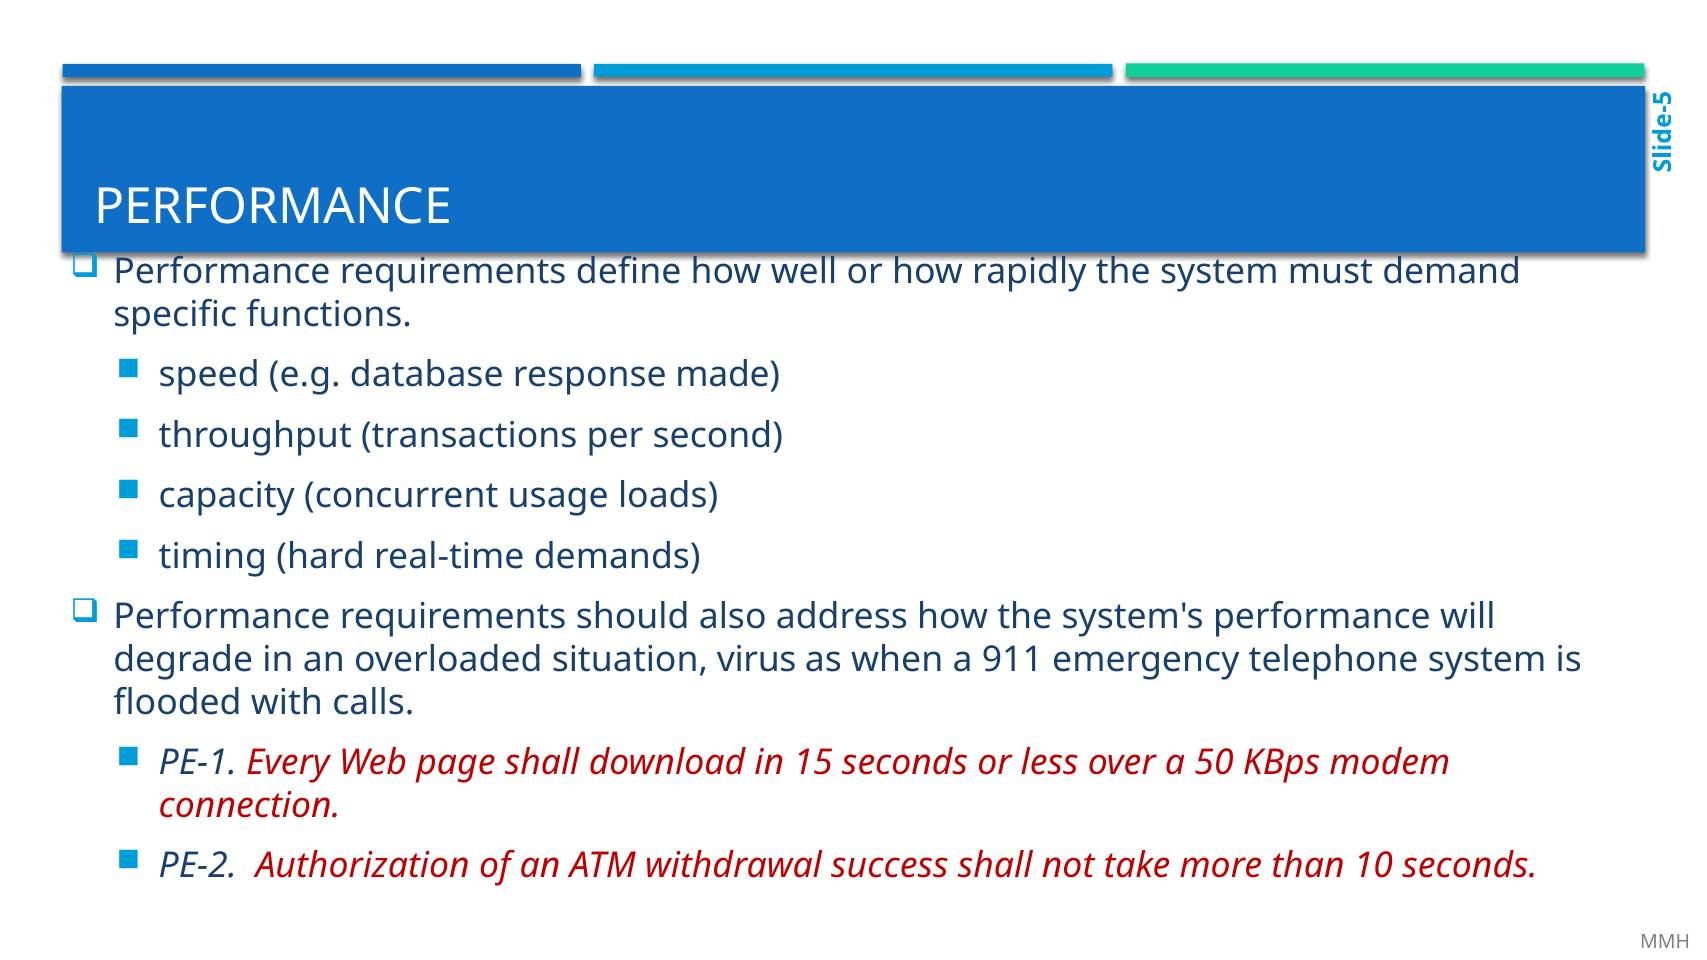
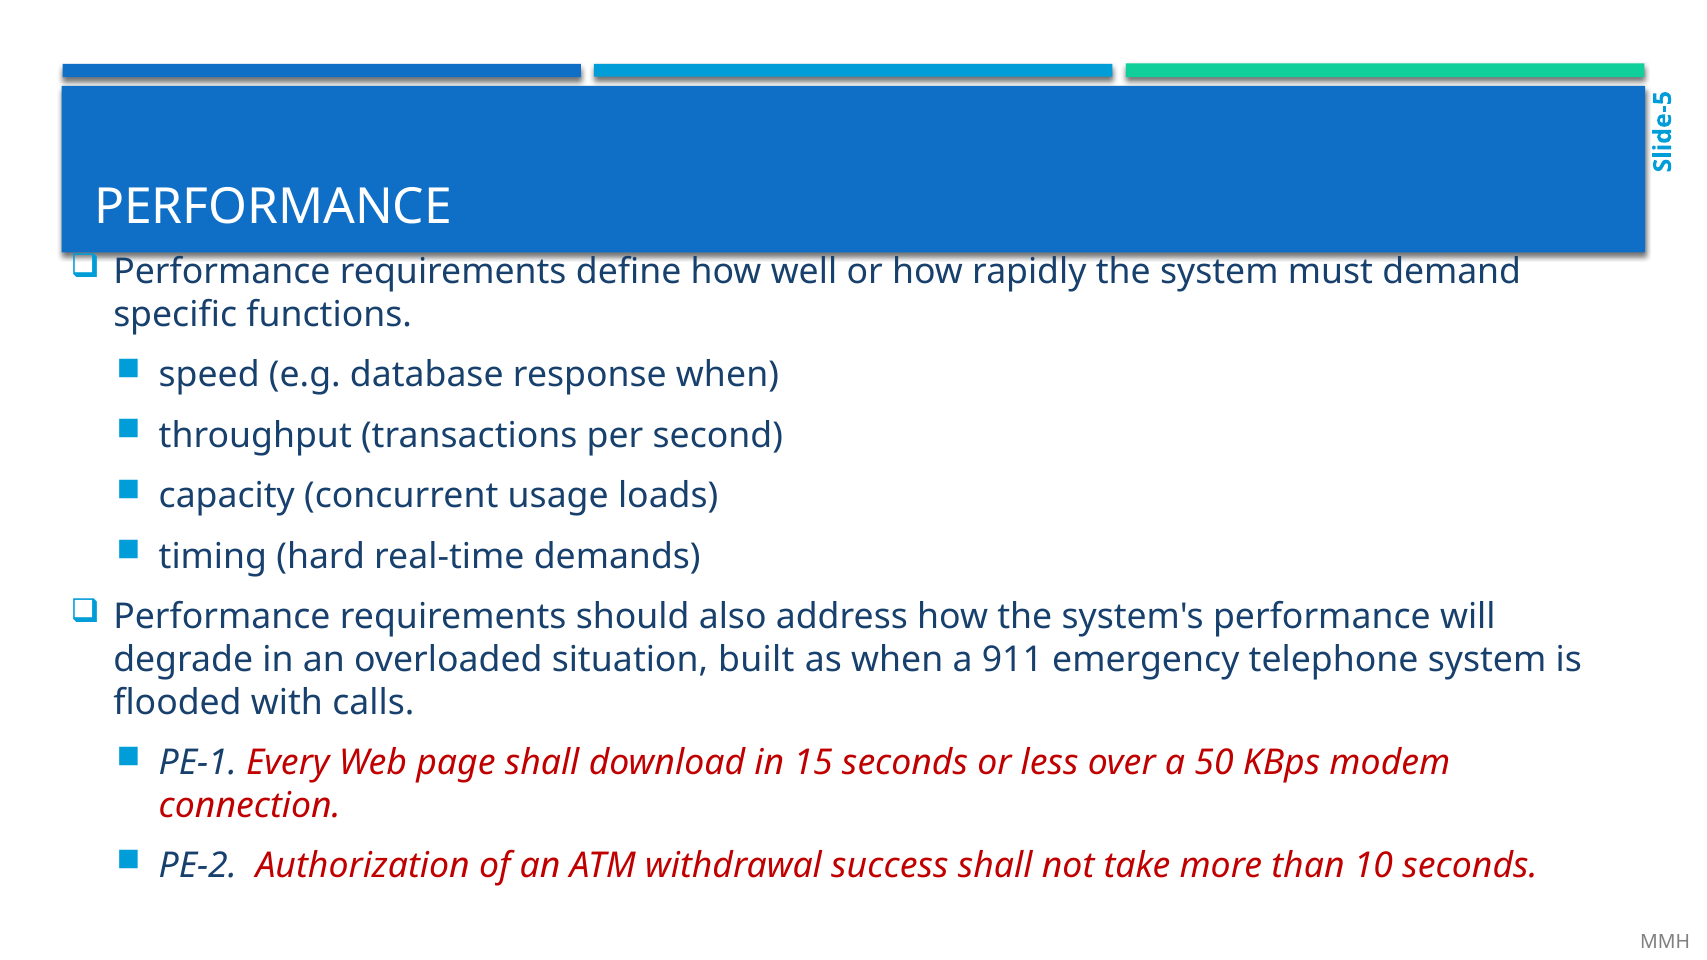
response made: made -> when (727, 375)
virus: virus -> built (756, 660)
